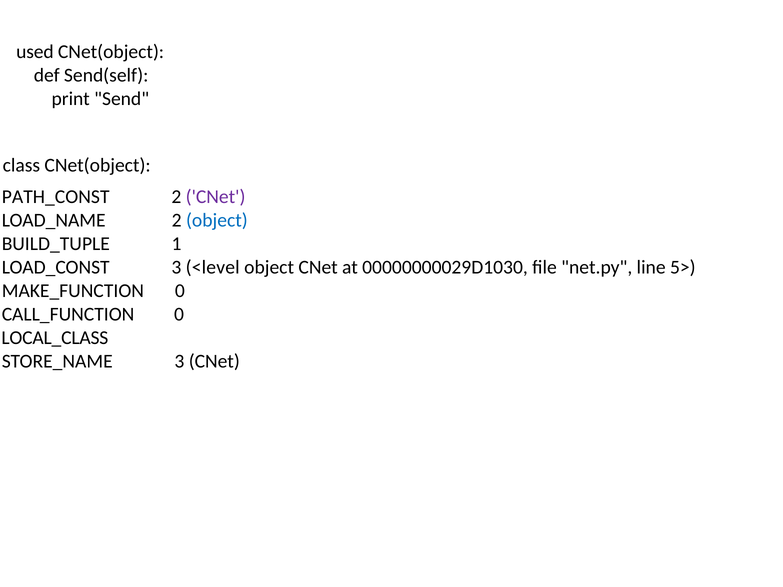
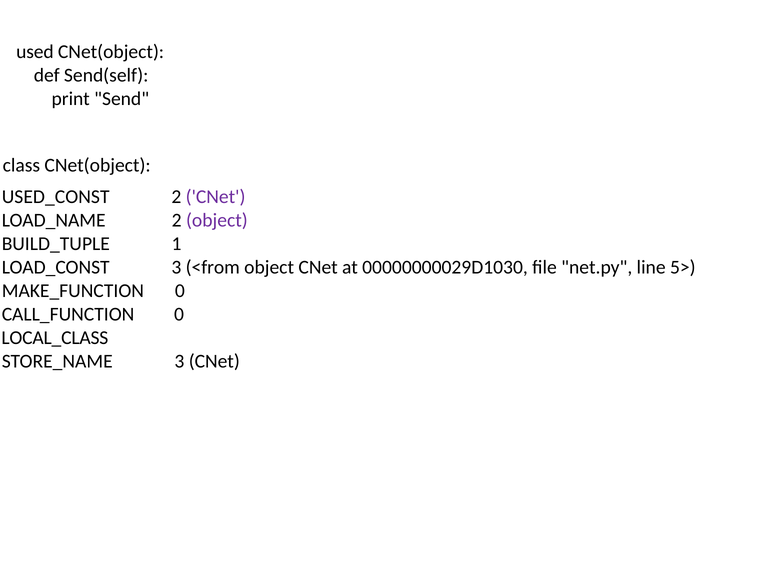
PATH_CONST: PATH_CONST -> USED_CONST (56, 197)
object colour: blue -> purple (217, 220)
<level: <level -> <from (213, 267)
